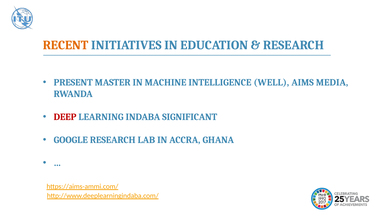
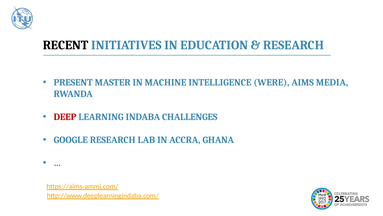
RECENT colour: orange -> black (66, 45)
WELL: WELL -> WERE (271, 82)
SIGNIFICANT: SIGNIFICANT -> CHALLENGES (190, 117)
